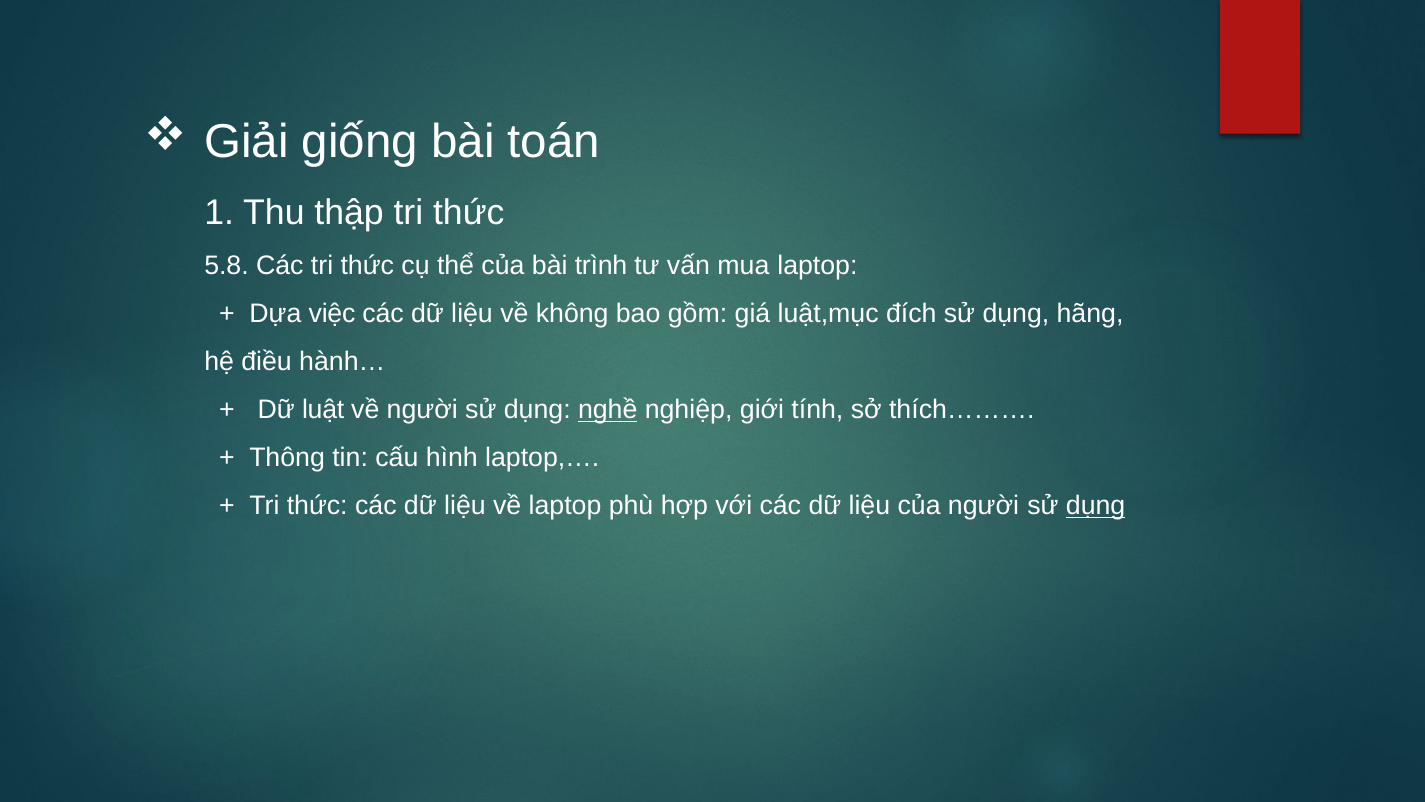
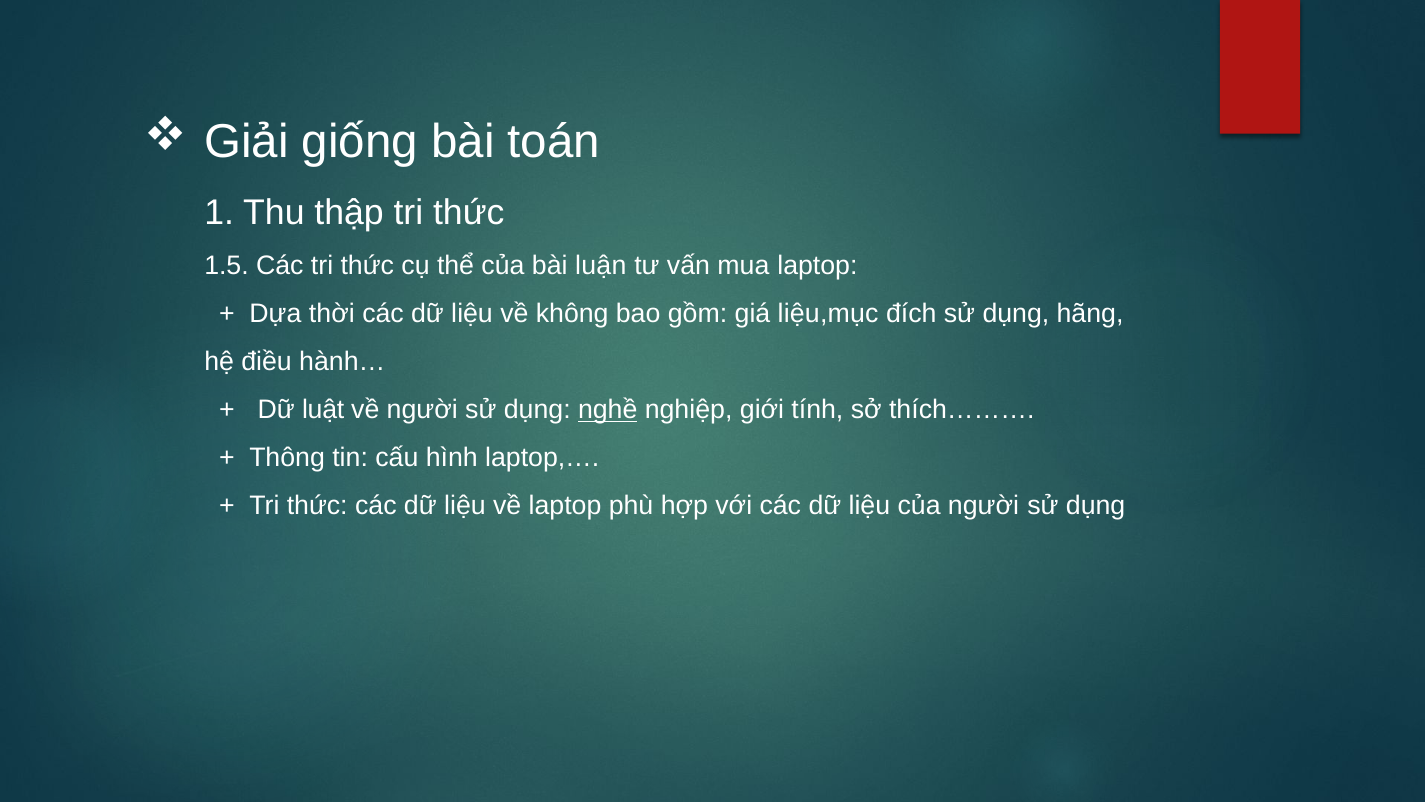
5.8: 5.8 -> 1.5 (227, 265)
trình: trình -> luận (601, 265)
việc: việc -> thời (332, 313)
luật,mục: luật,mục -> liệu,mục (828, 313)
dụng underline: present -> none (1096, 506)
